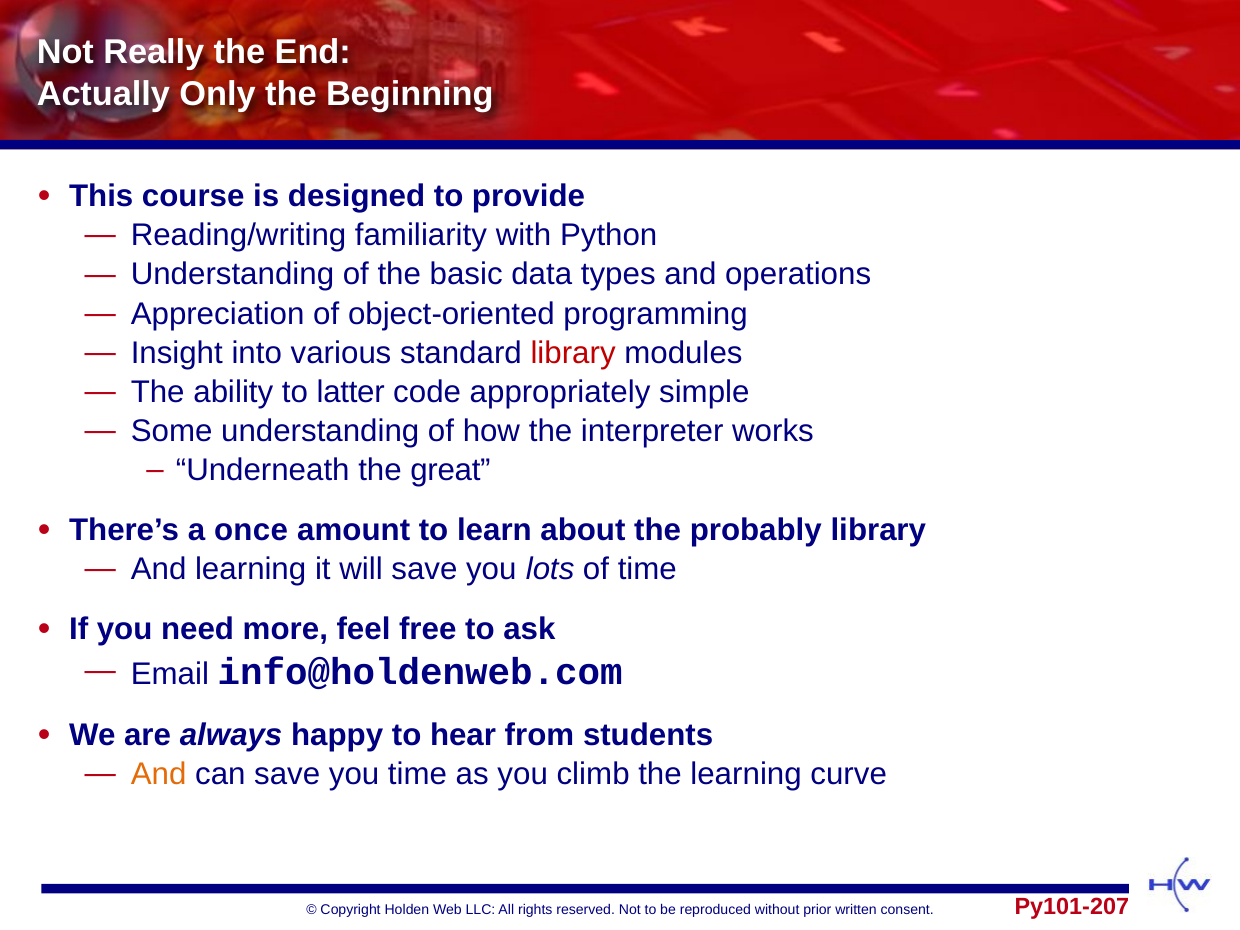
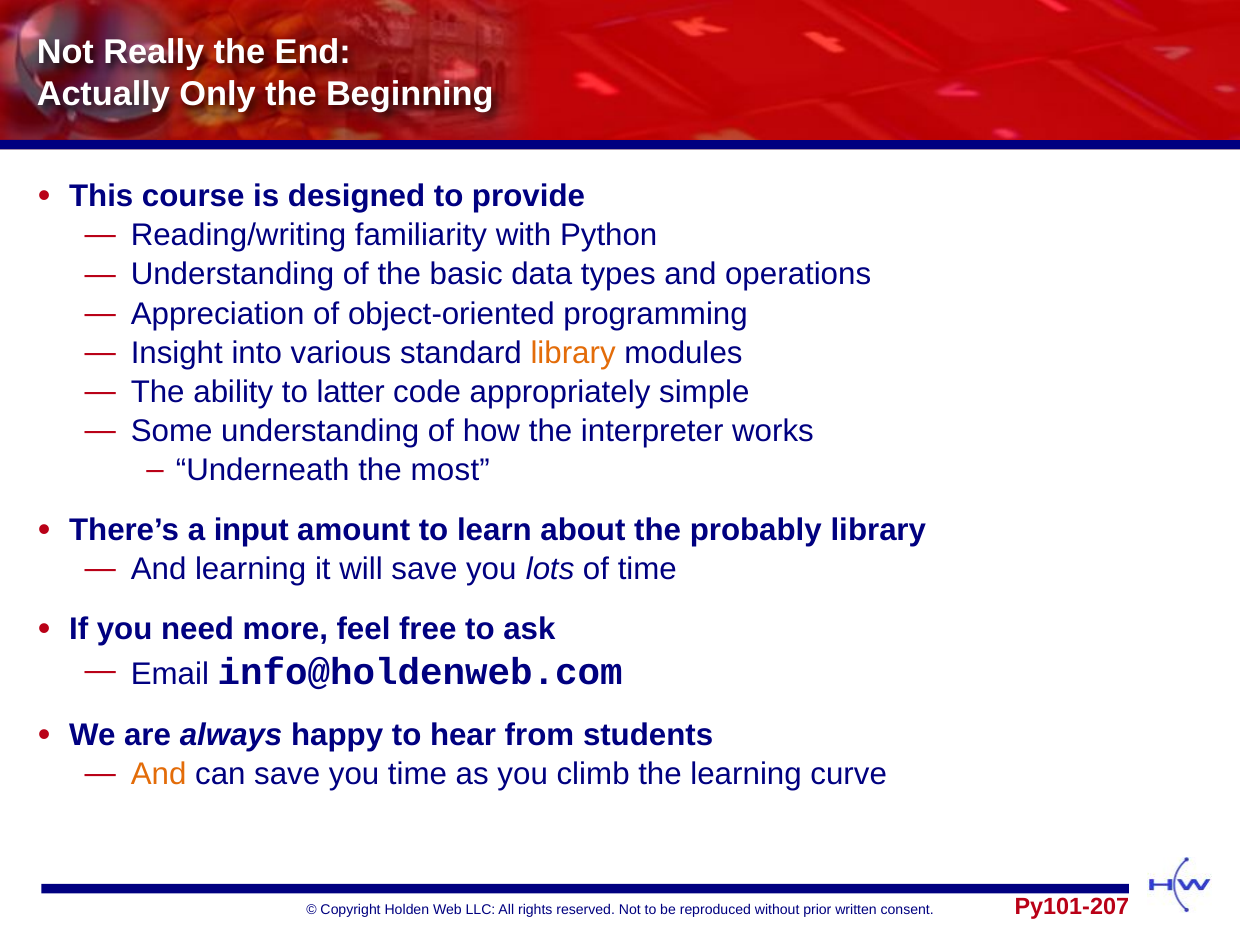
library colour: red -> orange (573, 353)
great: great -> most (450, 470)
once: once -> input (251, 530)
